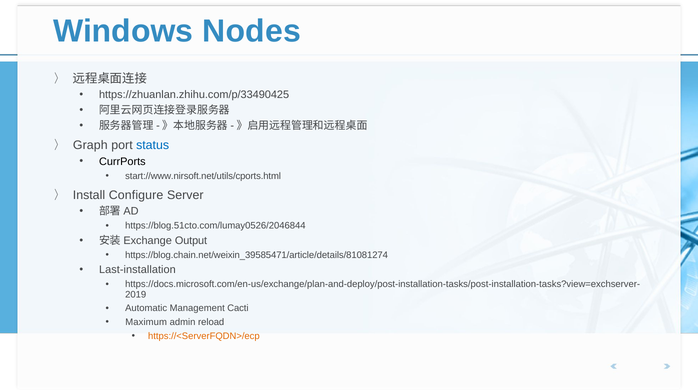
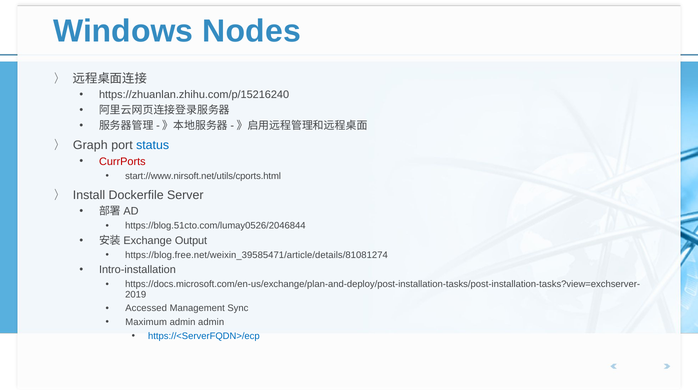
https://zhuanlan.zhihu.com/p/33490425: https://zhuanlan.zhihu.com/p/33490425 -> https://zhuanlan.zhihu.com/p/15216240 (194, 95)
CurrPorts colour: black -> red (122, 162)
Configure: Configure -> Dockerfile (136, 195)
https://blog.chain.net/weixin_39585471/article/details/81081274: https://blog.chain.net/weixin_39585471/article/details/81081274 -> https://blog.free.net/weixin_39585471/article/details/81081274 (257, 255)
Last-installation: Last-installation -> Intro-installation (137, 270)
Automatic: Automatic -> Accessed (146, 309)
Cacti: Cacti -> Sync (238, 309)
admin reload: reload -> admin (211, 323)
https://<ServerFQDN>/ecp colour: orange -> blue (204, 337)
